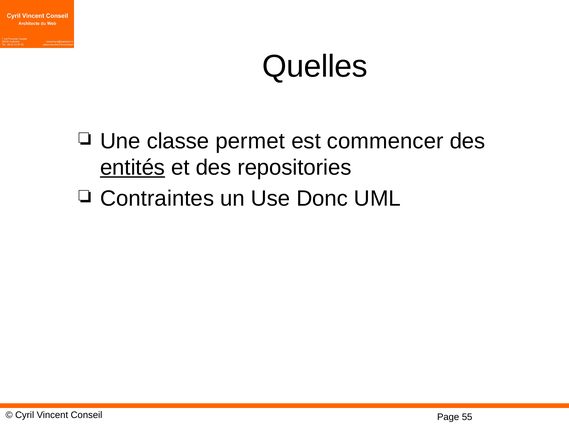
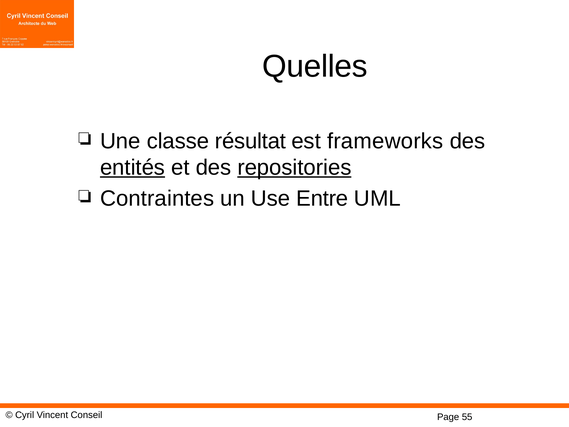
permet: permet -> résultat (250, 141)
commencer: commencer -> frameworks (385, 141)
repositories underline: none -> present (294, 168)
Donc: Donc -> Entre (322, 199)
